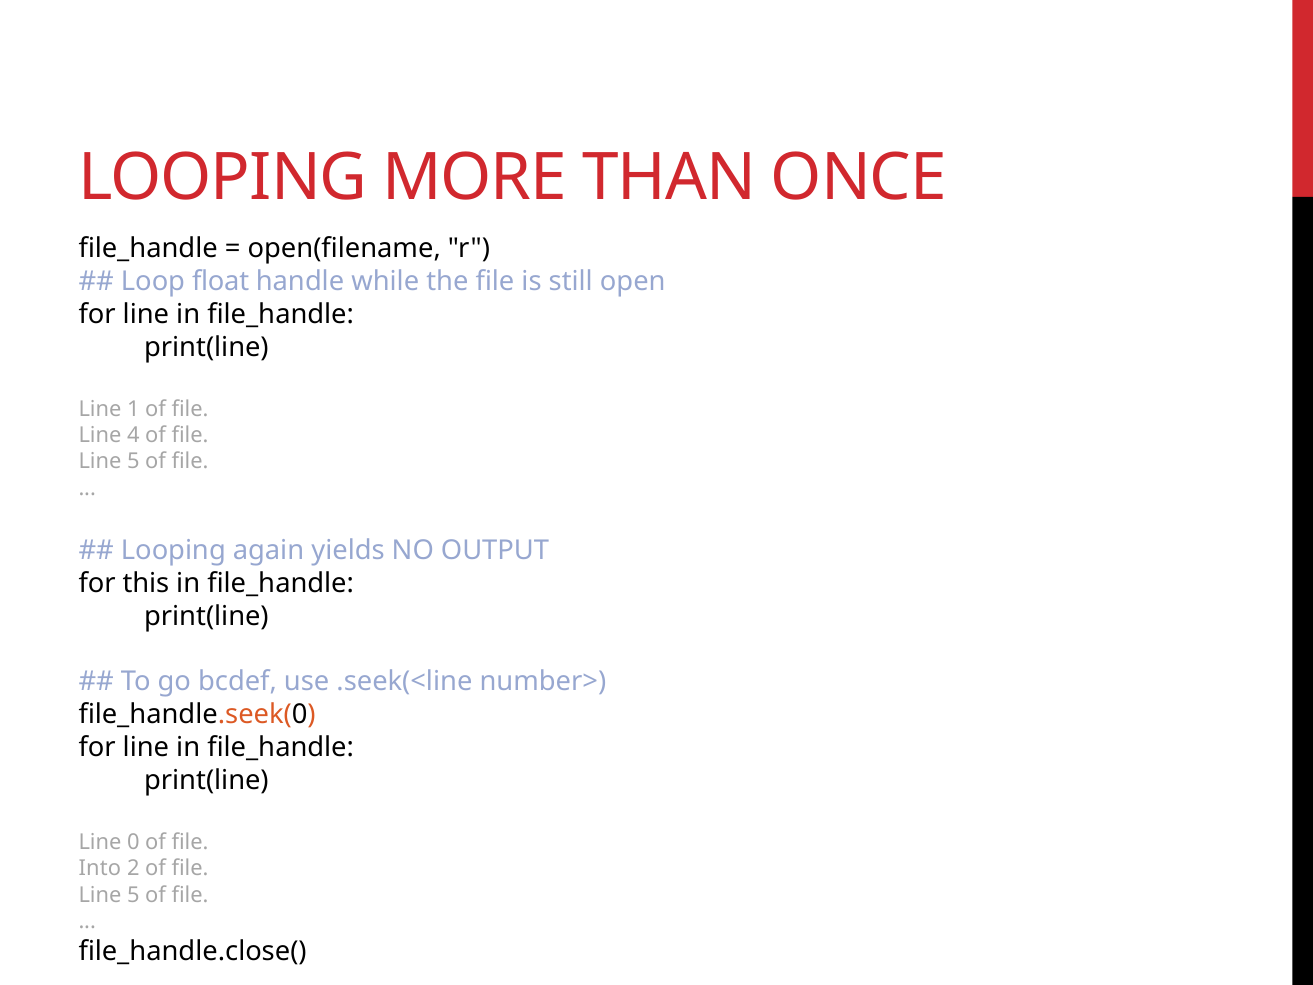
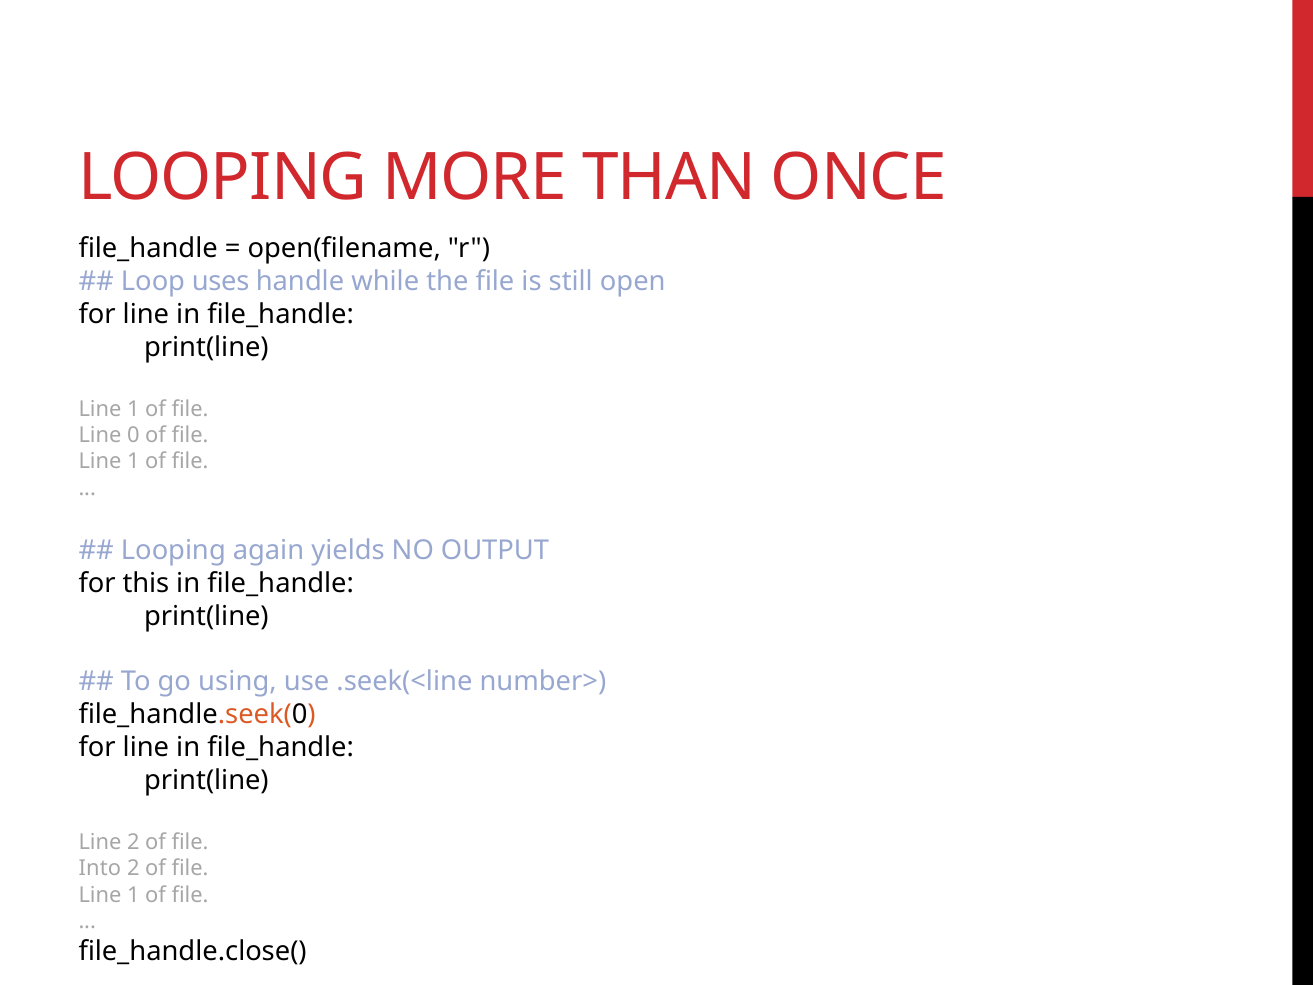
float: float -> uses (221, 281)
4: 4 -> 0 (133, 435)
5: 5 -> 1 (133, 461)
bcdef: bcdef -> using (237, 682)
Line 0: 0 -> 2 (133, 842)
5: 5 -> 1 (133, 895)
